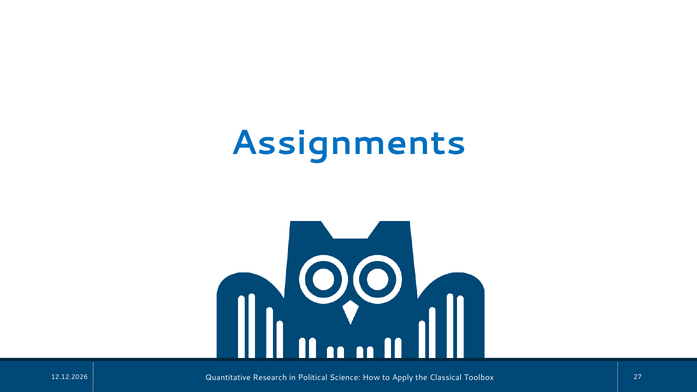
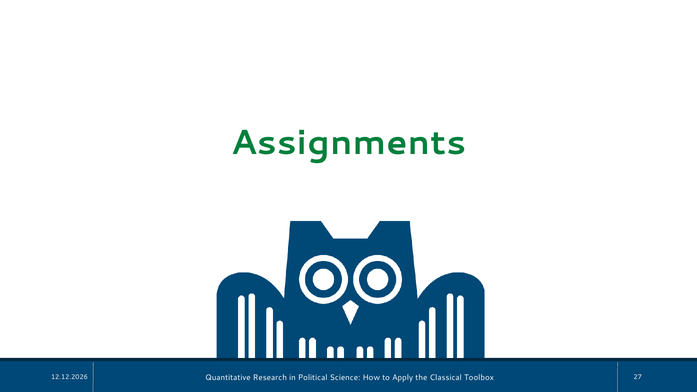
Assignments colour: blue -> green (348, 143)
